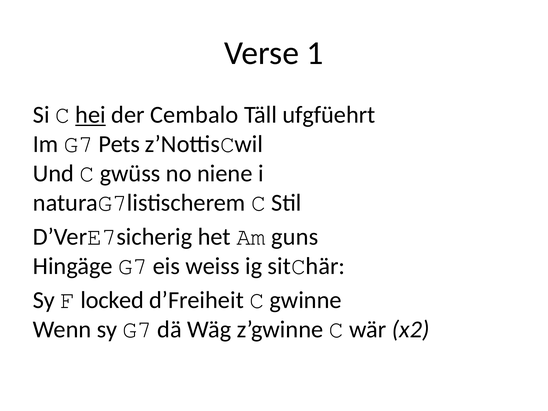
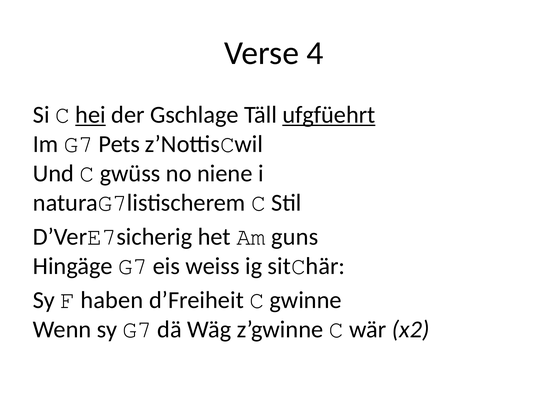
1: 1 -> 4 (315, 53)
Cembalo: Cembalo -> Gschlage (194, 115)
ufgfüehrt underline: none -> present (329, 115)
locked: locked -> haben (112, 300)
